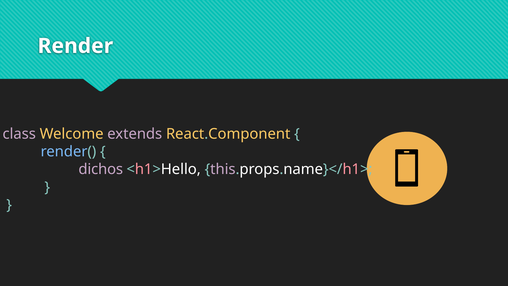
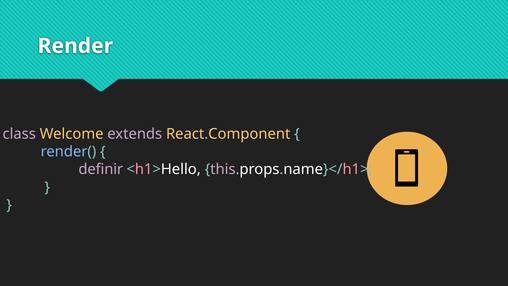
dichos: dichos -> definir (101, 169)
